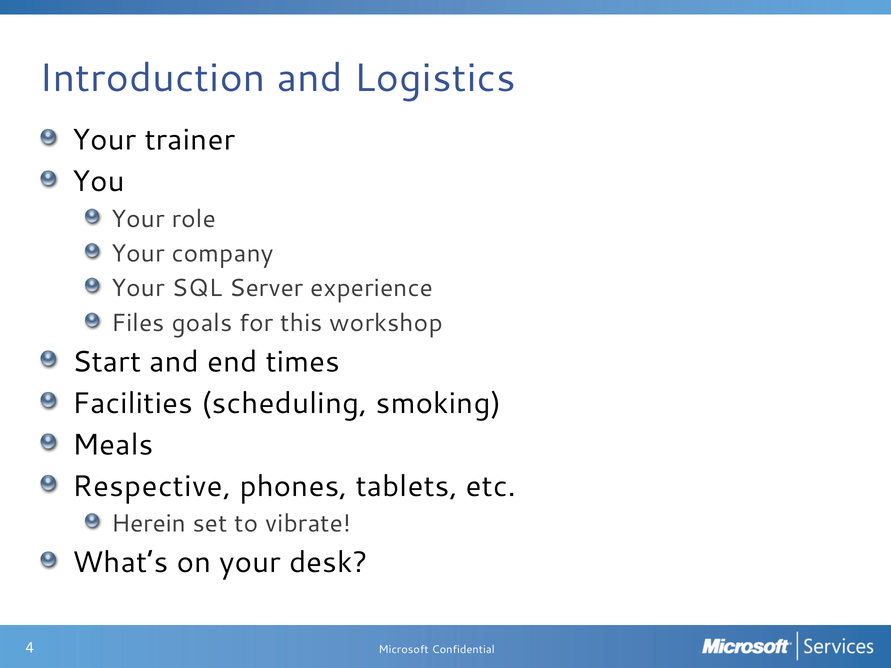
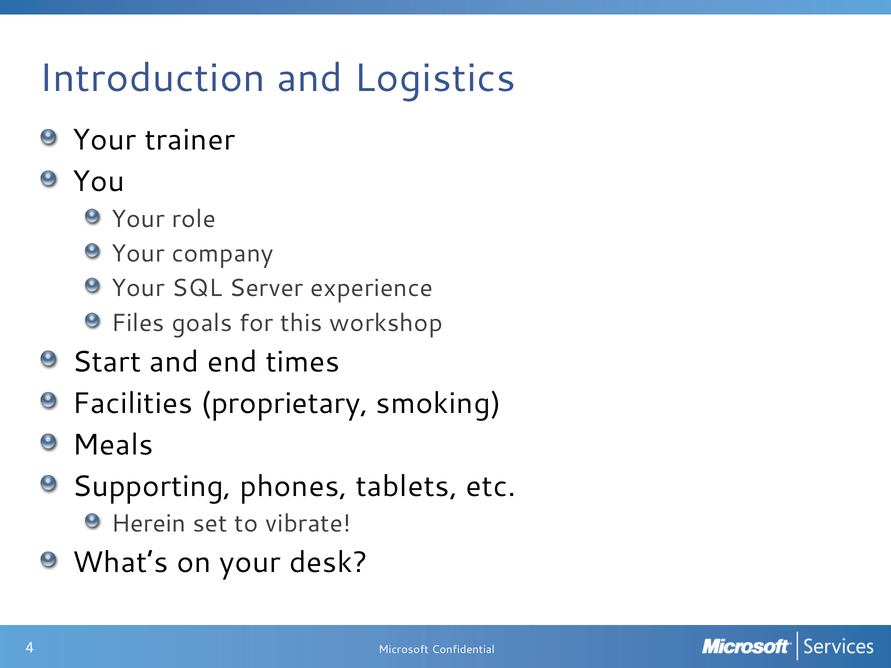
scheduling: scheduling -> proprietary (285, 404)
Respective: Respective -> Supporting (152, 487)
